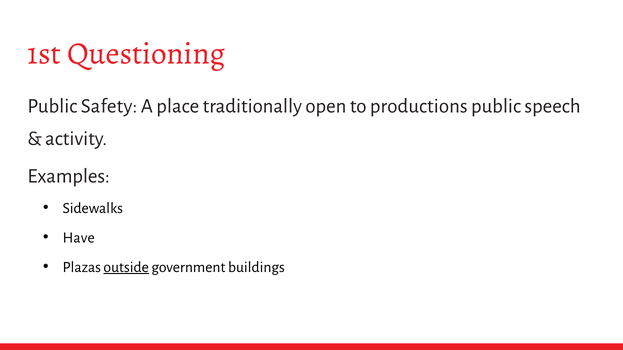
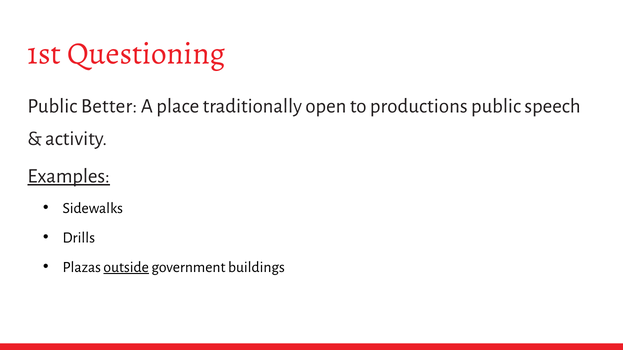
Safety: Safety -> Better (109, 106)
Examples underline: none -> present (69, 176)
Have: Have -> Drills (79, 238)
